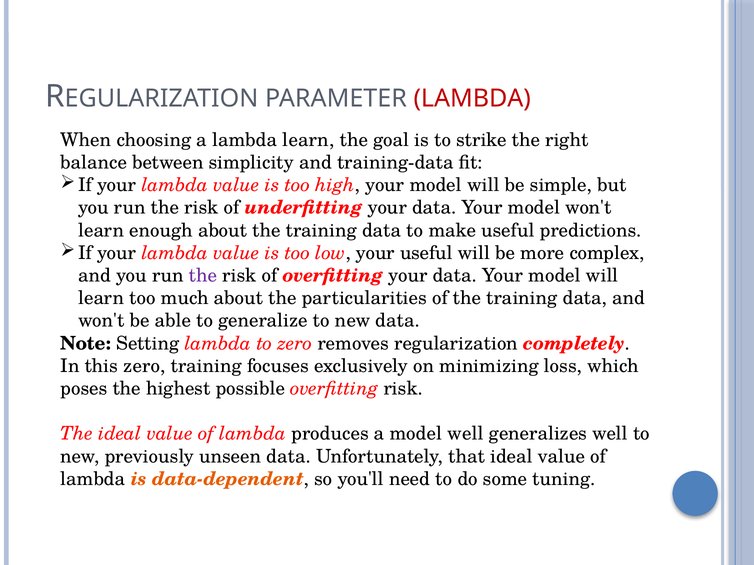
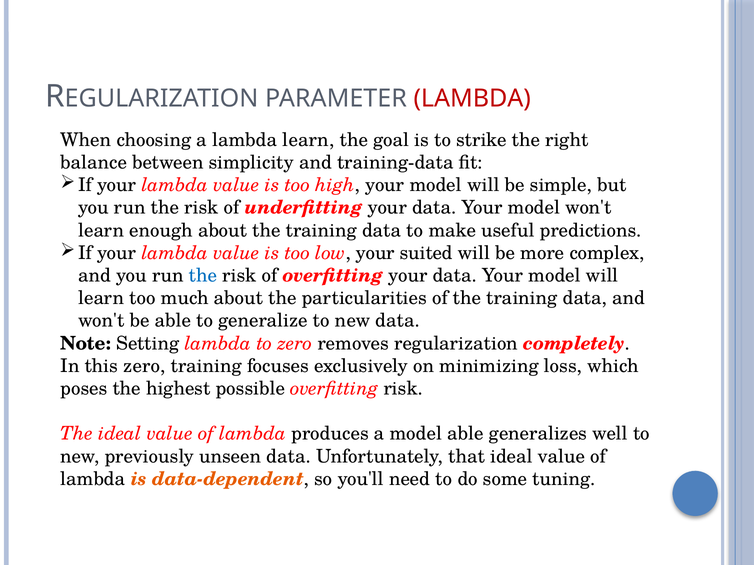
your useful: useful -> suited (426, 253)
the colour: purple -> blue (203, 276)
model well: well -> able (465, 434)
